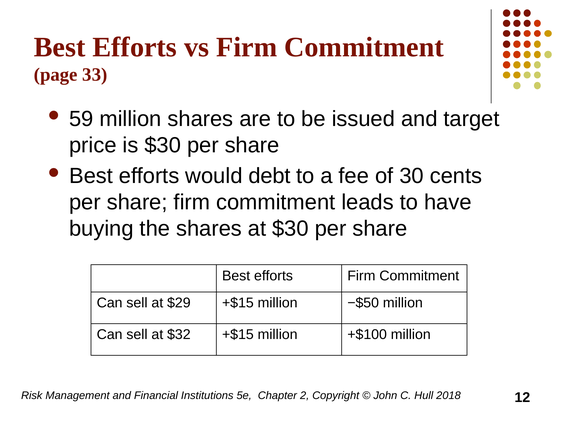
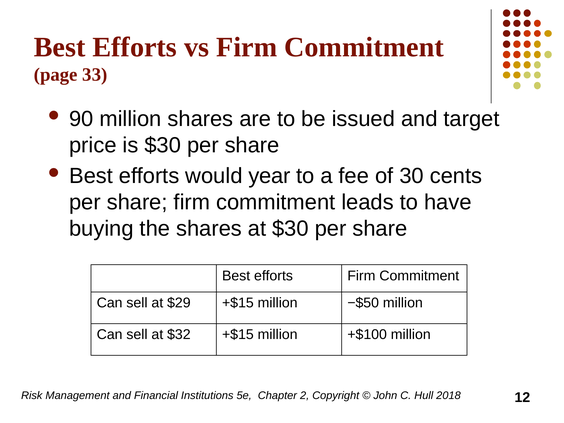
59: 59 -> 90 (81, 119)
debt: debt -> year (269, 176)
